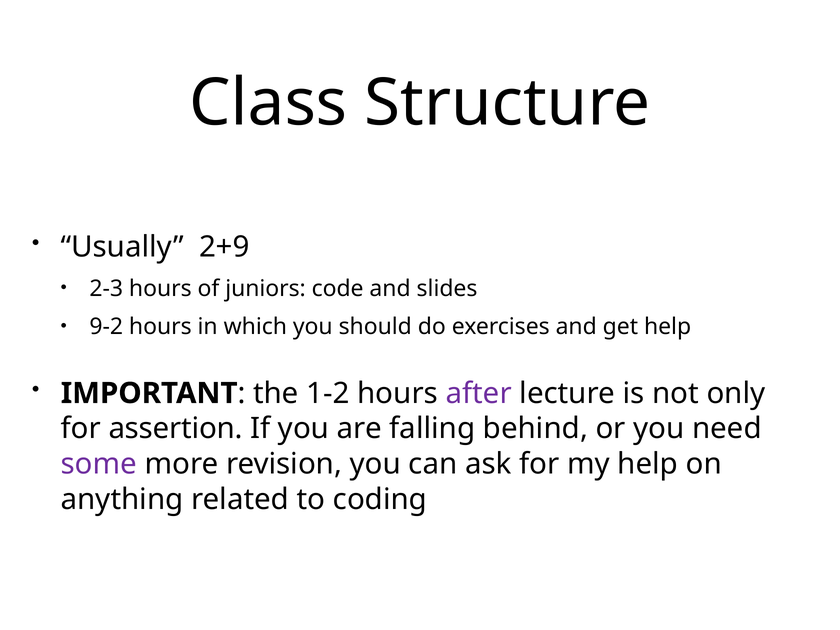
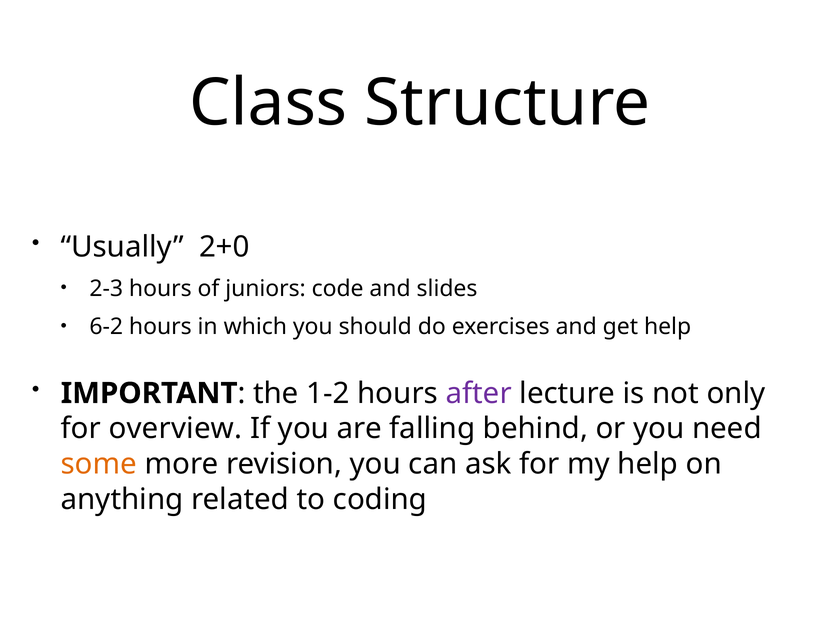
2+9: 2+9 -> 2+0 (224, 247)
9-2: 9-2 -> 6-2 (106, 327)
assertion: assertion -> overview (175, 429)
some colour: purple -> orange (99, 464)
